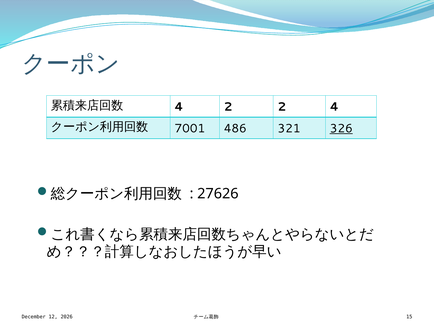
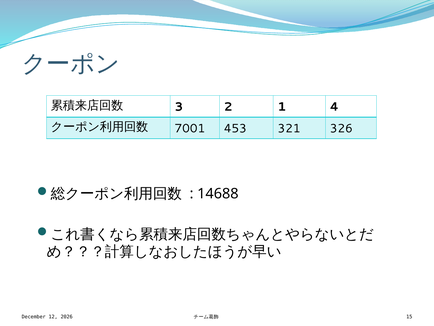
4: 4 -> 3 (179, 107)
2 2: 2 -> 1 (282, 107)
486: 486 -> 453 (235, 128)
326 underline: present -> none (341, 128)
27626: 27626 -> 14688 (218, 194)
